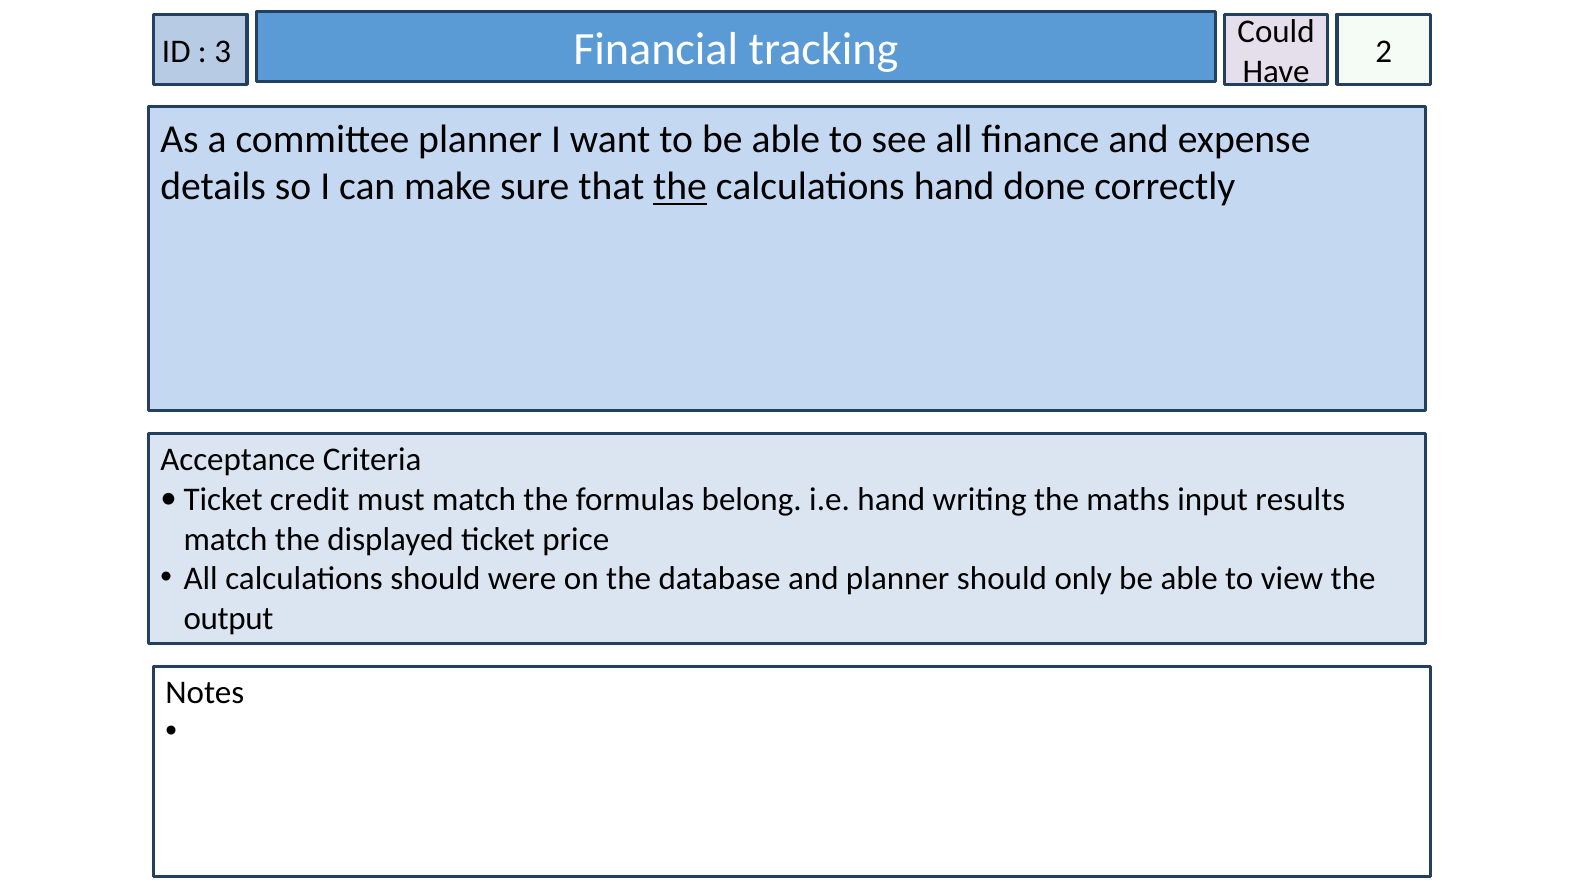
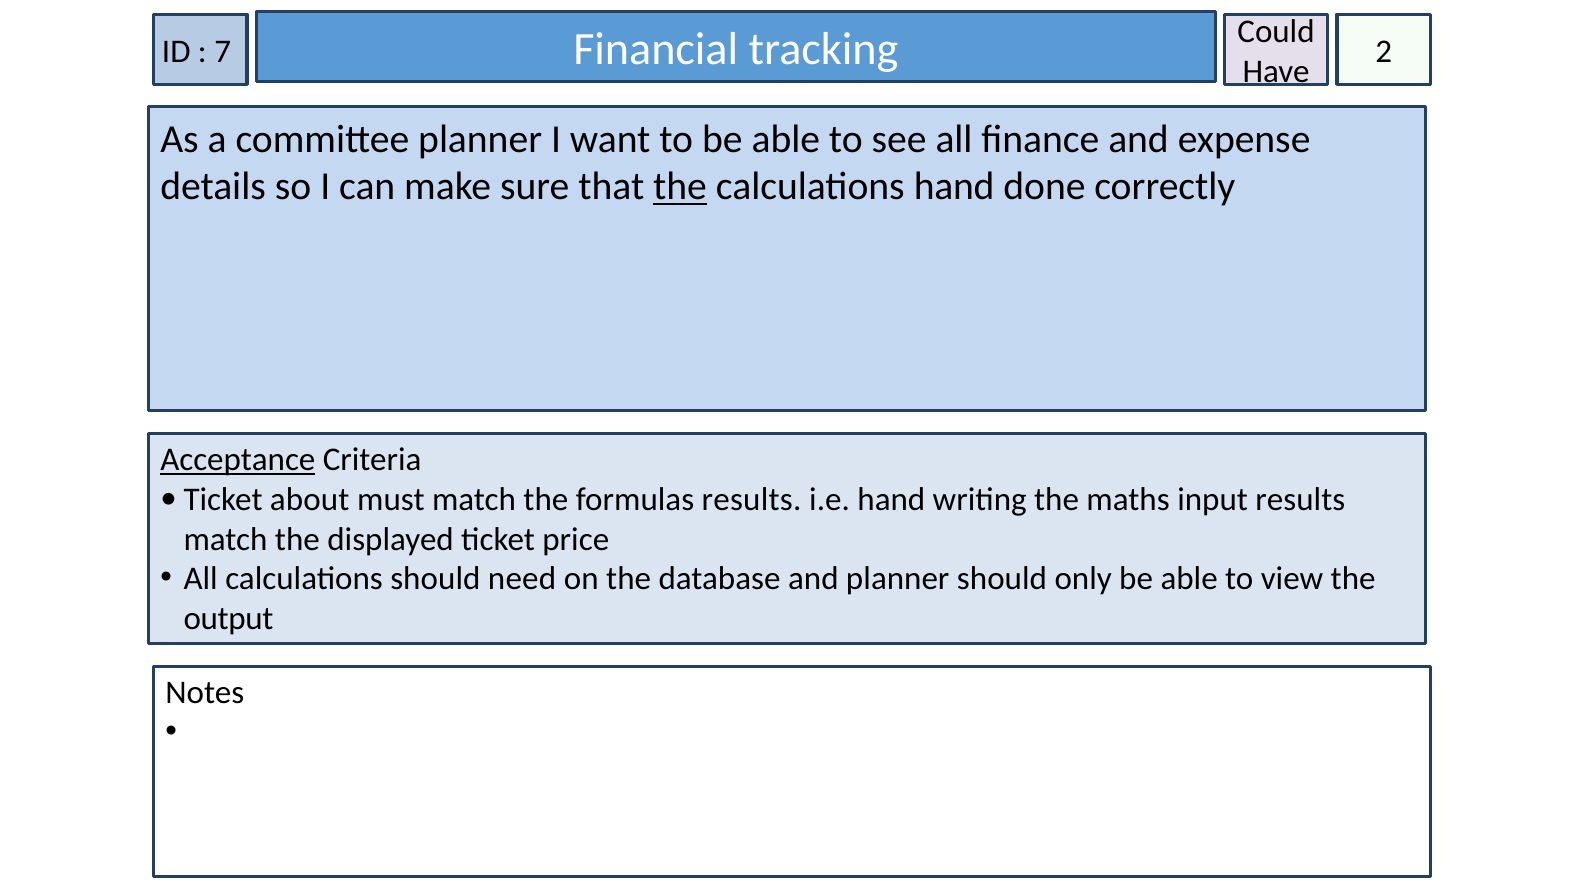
3: 3 -> 7 (223, 52)
Acceptance underline: none -> present (238, 460)
credit: credit -> about (310, 500)
formulas belong: belong -> results (752, 500)
were: were -> need (522, 579)
